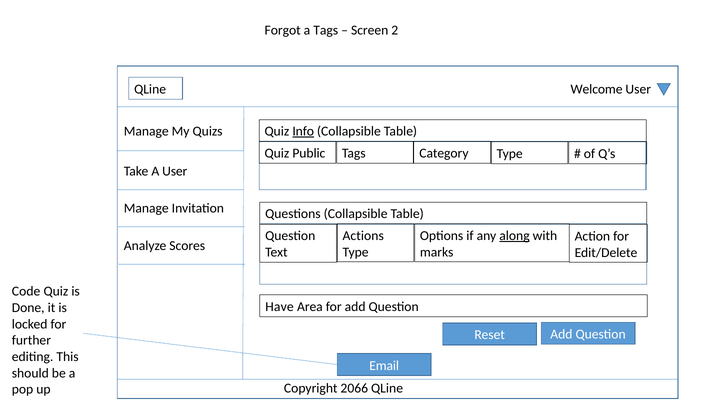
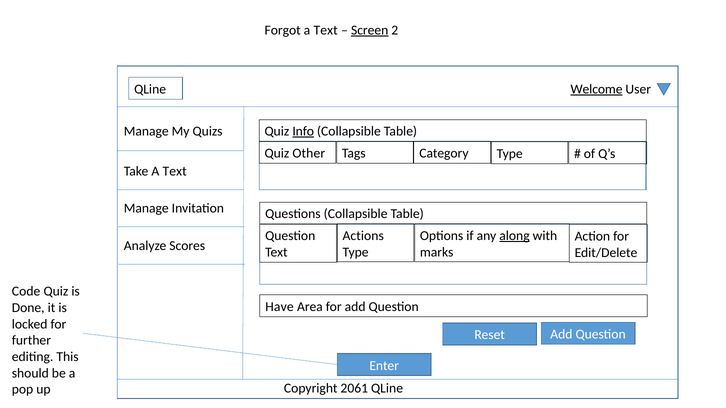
Tags: Tags -> Text (326, 30)
Screen underline: none -> present (370, 30)
Welcome underline: none -> present (597, 89)
Public: Public -> Other (309, 153)
Take A User: User -> Text (175, 172)
Email: Email -> Enter (384, 366)
2066: 2066 -> 2061 (354, 389)
